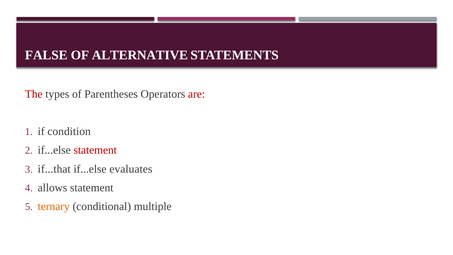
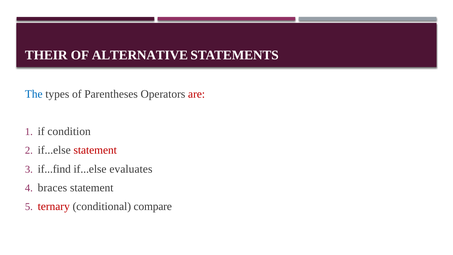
FALSE: FALSE -> THEIR (46, 55)
The colour: red -> blue (34, 94)
if...that: if...that -> if...find (54, 169)
allows: allows -> braces (52, 188)
ternary colour: orange -> red (54, 206)
multiple: multiple -> compare (153, 206)
